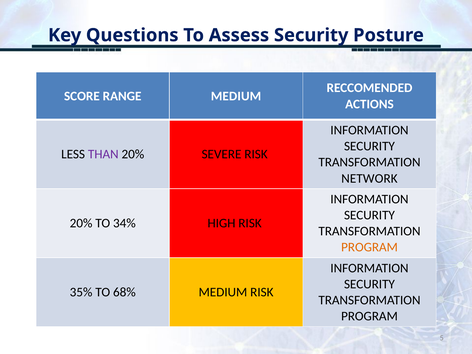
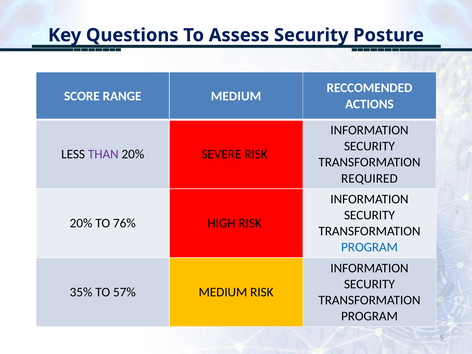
NETWORK: NETWORK -> REQUIRED (369, 178)
34%: 34% -> 76% (124, 223)
PROGRAM colour: orange -> blue (369, 247)
68%: 68% -> 57% (124, 292)
